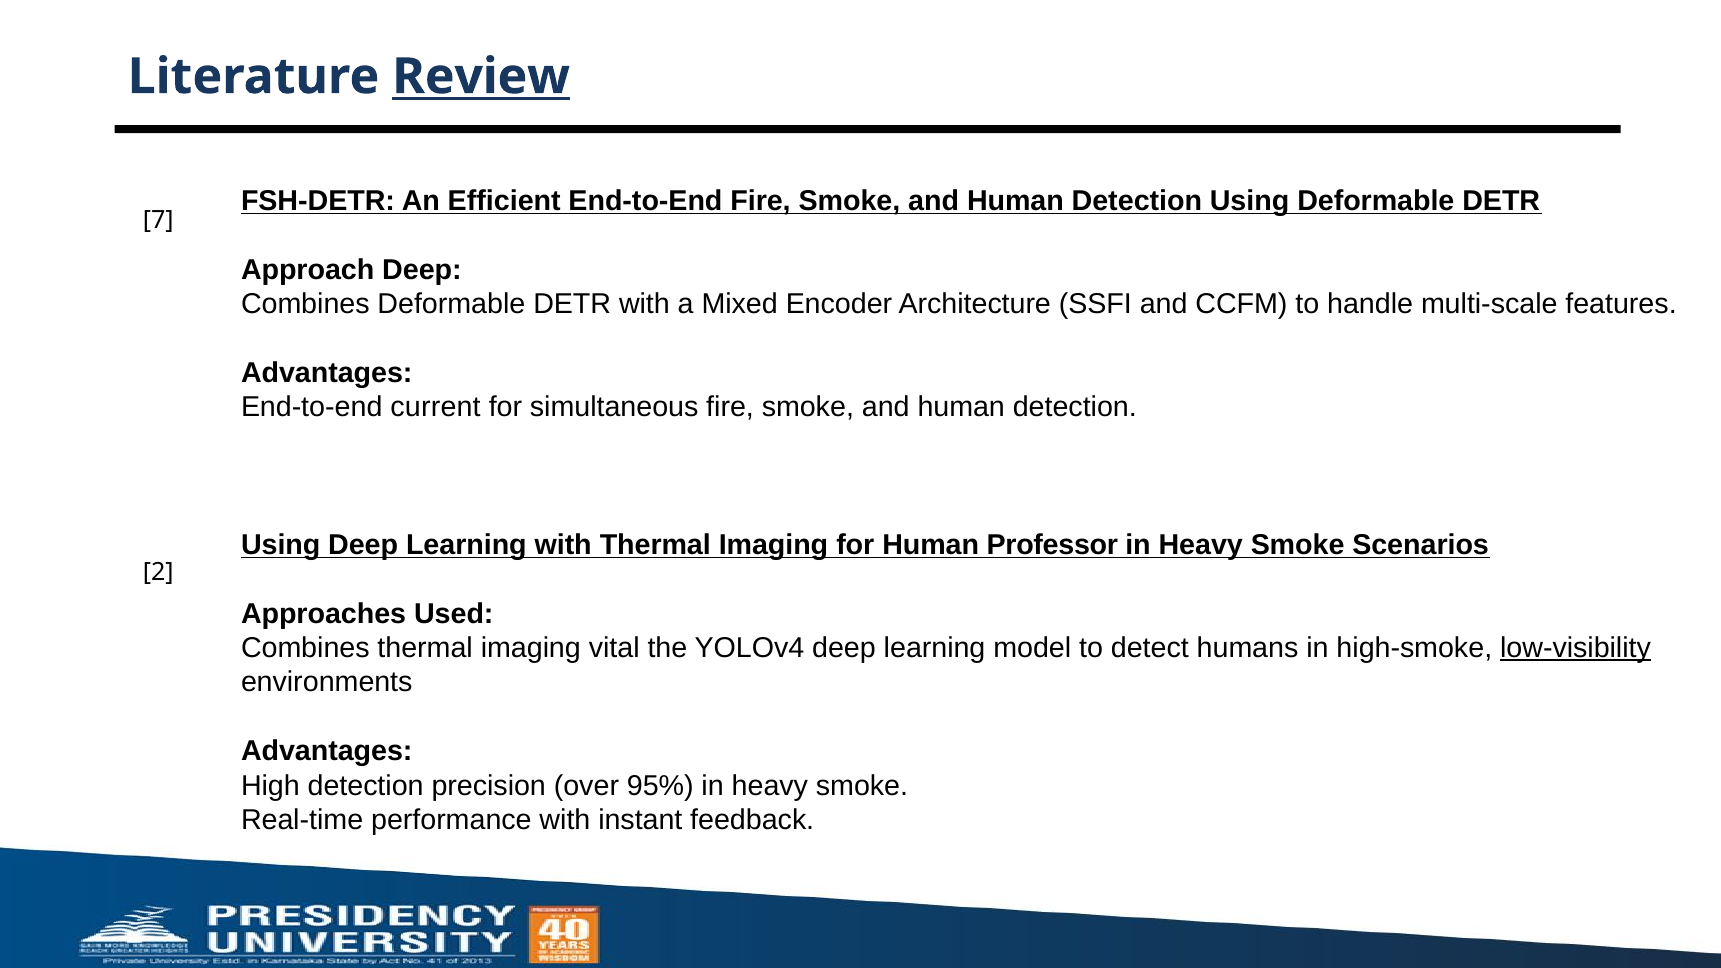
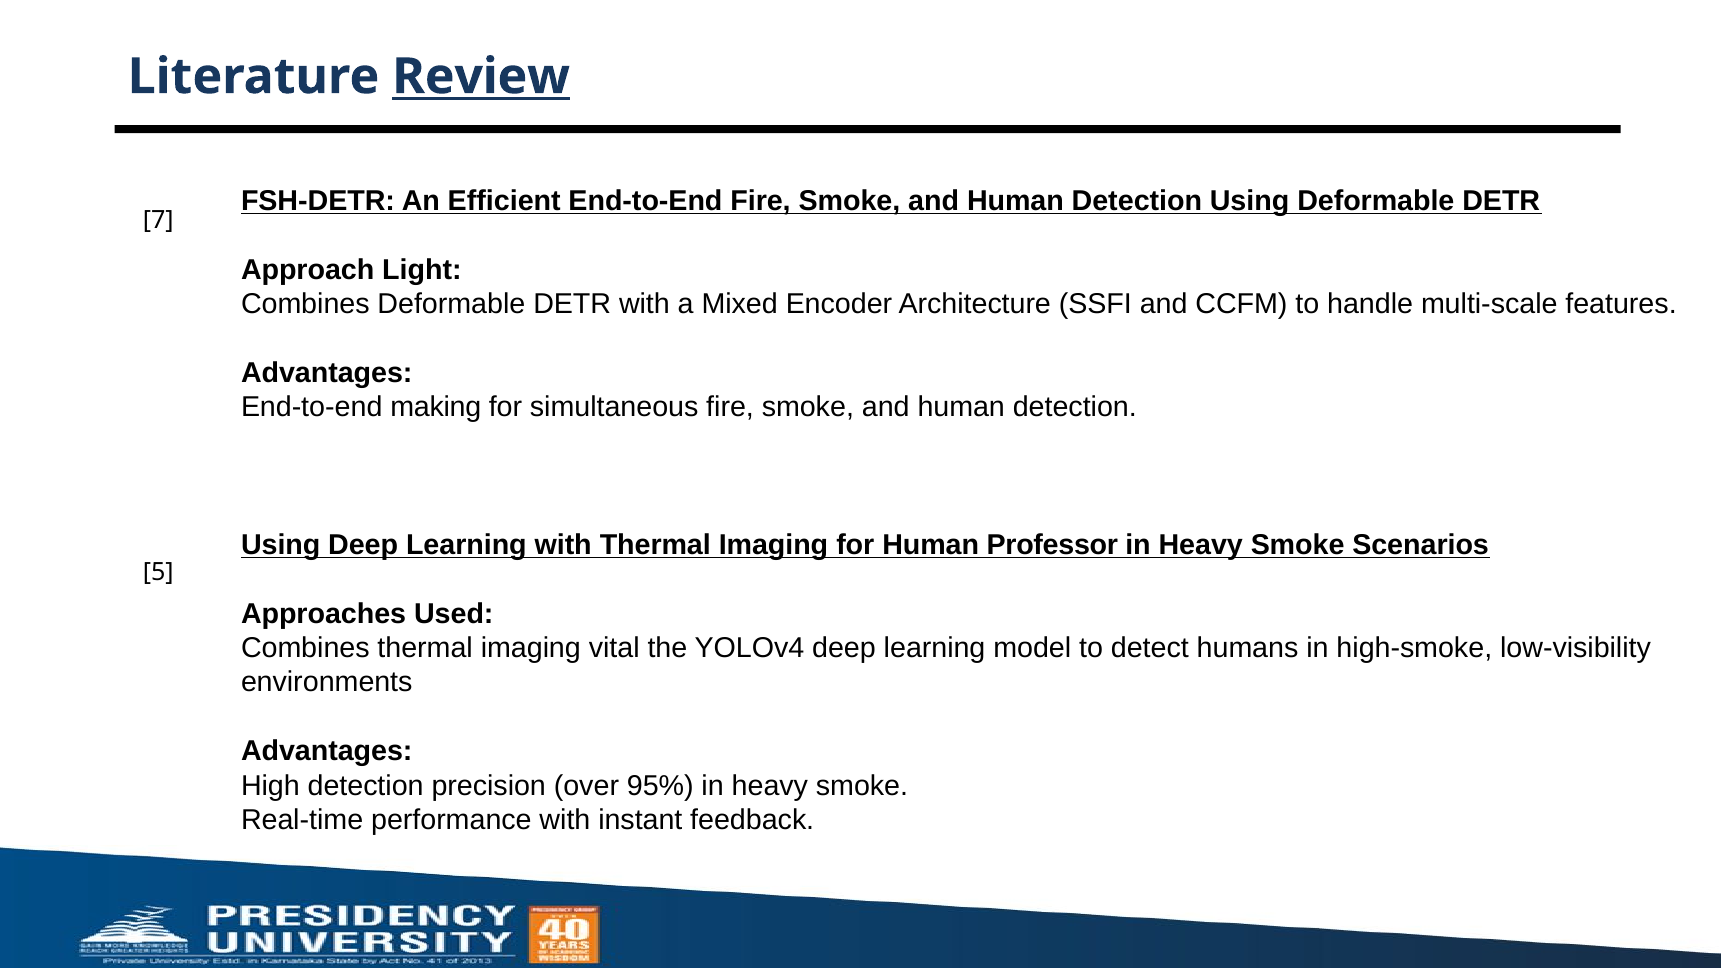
Approach Deep: Deep -> Light (422, 270)
current: current -> making (436, 407)
2: 2 -> 5 (158, 572)
low-visibility underline: present -> none (1575, 648)
